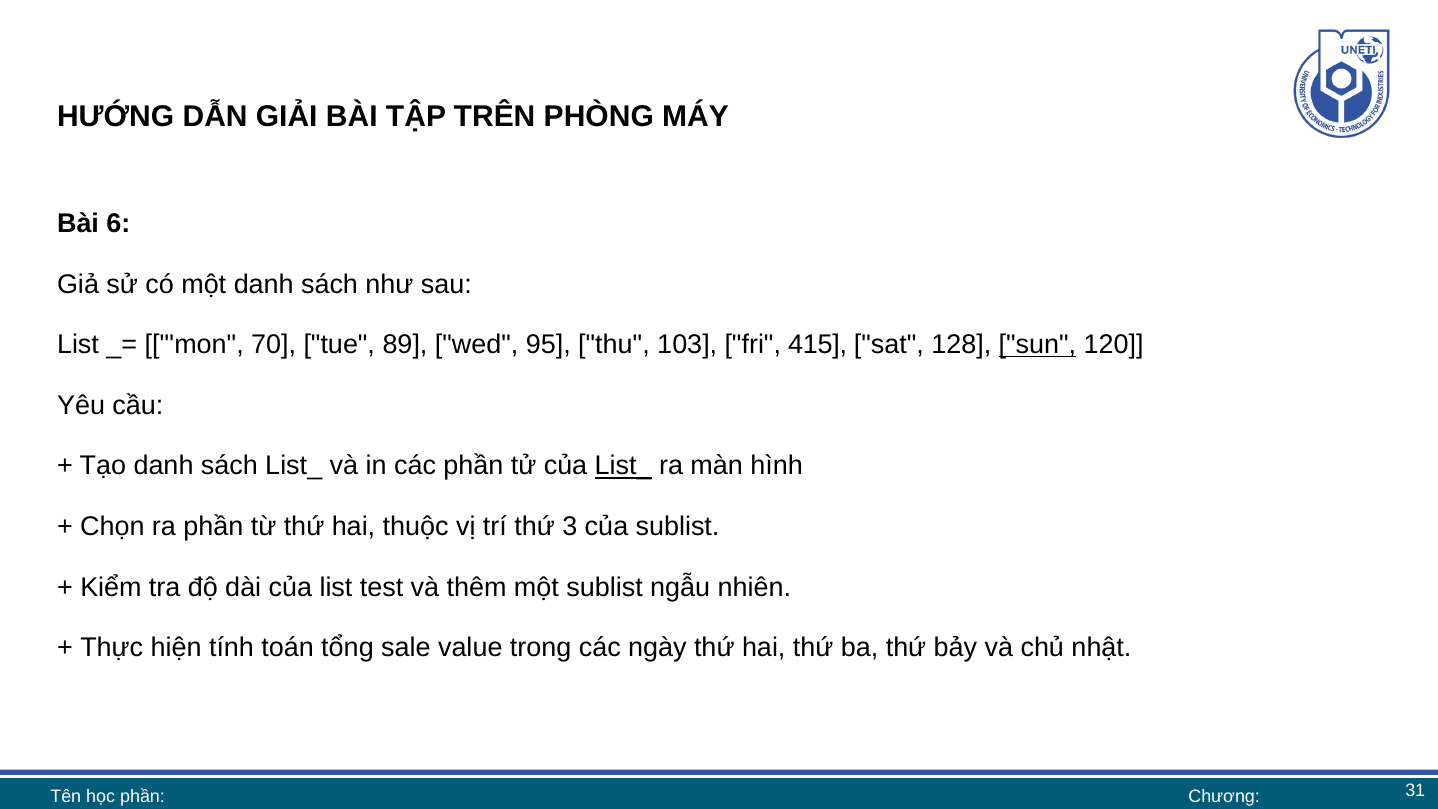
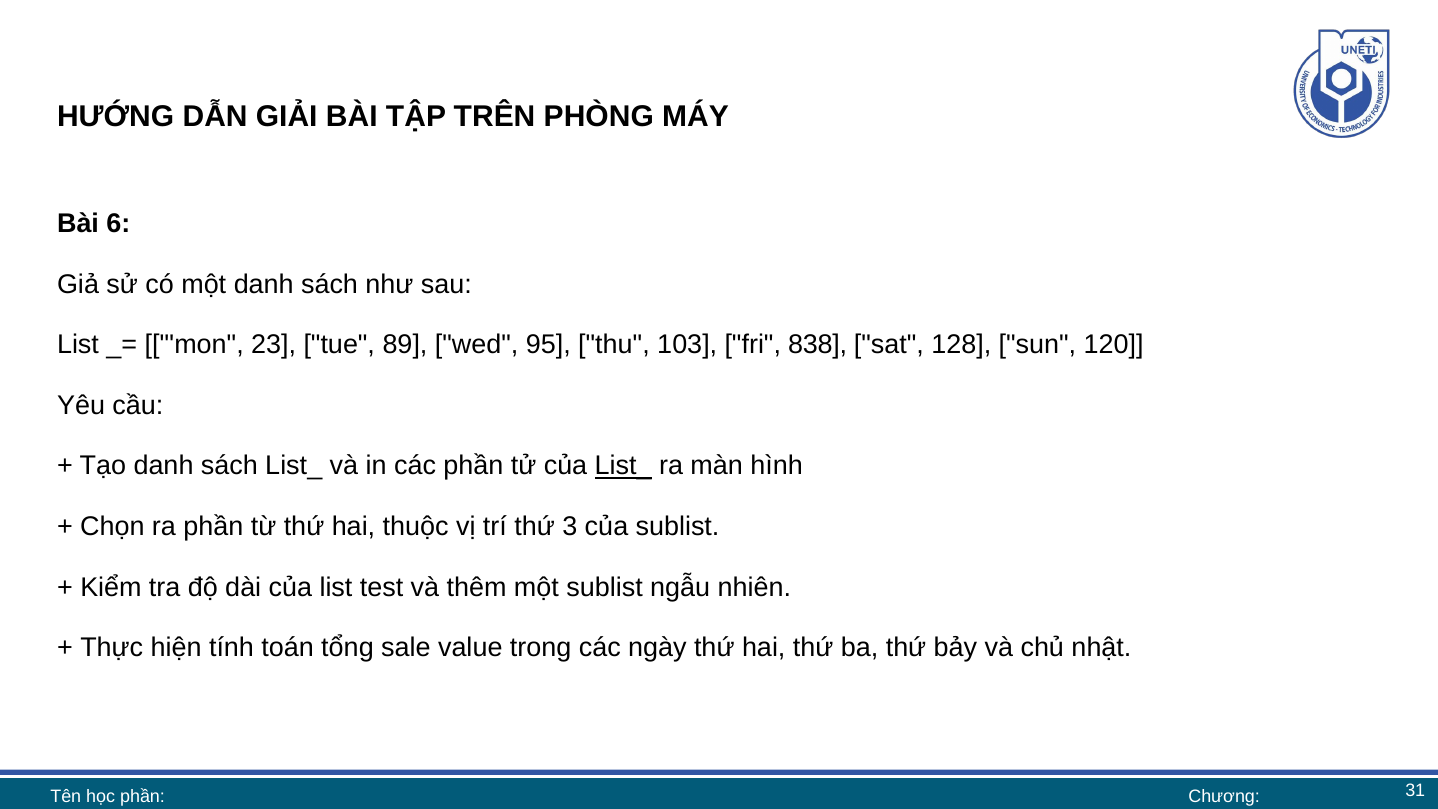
70: 70 -> 23 (274, 345)
415: 415 -> 838 (818, 345)
sun underline: present -> none (1037, 345)
